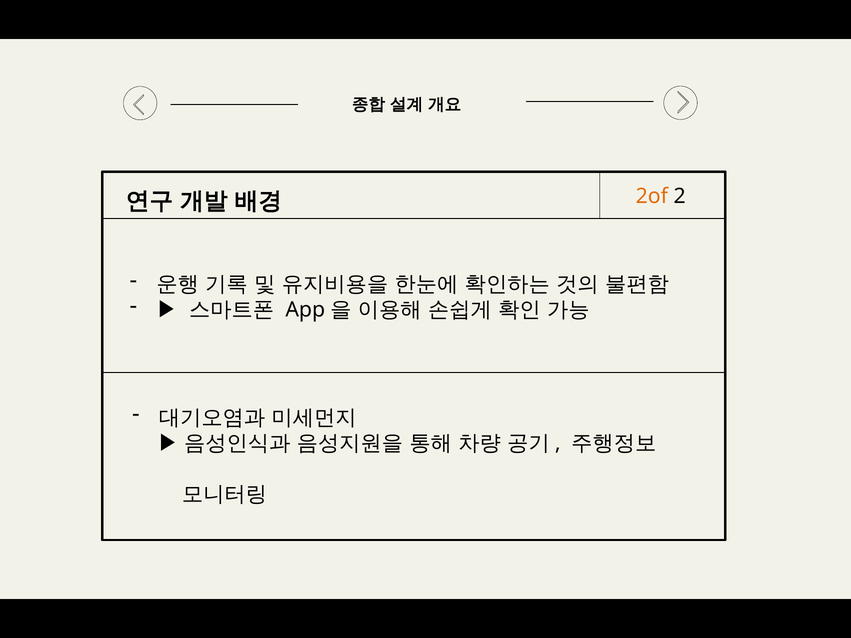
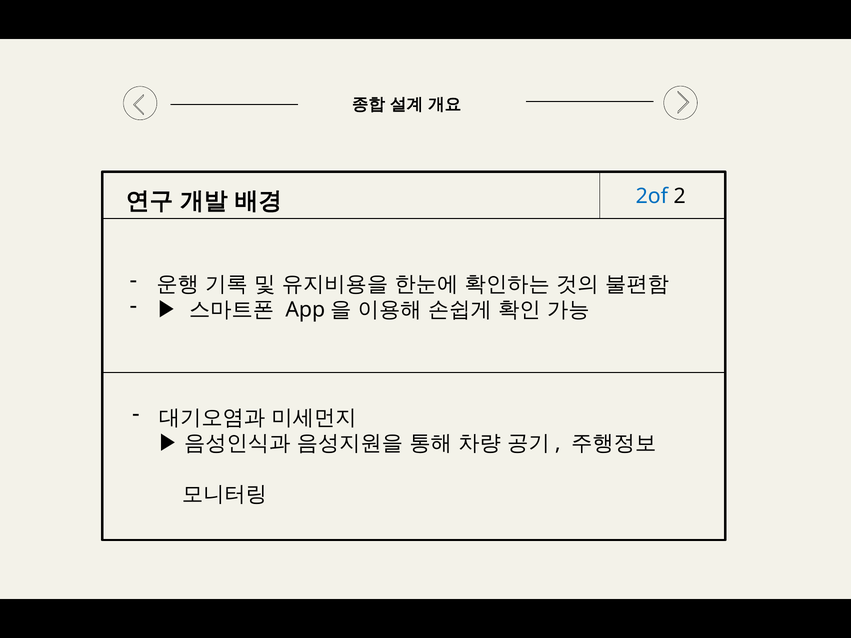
2of colour: orange -> blue (652, 196)
